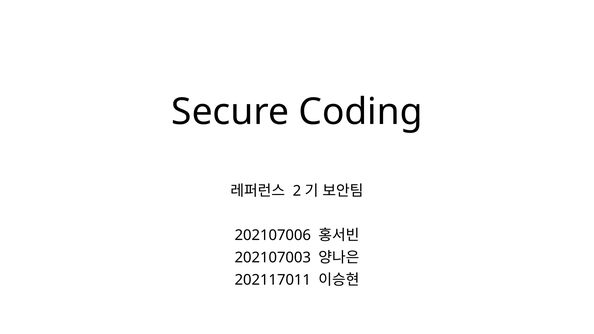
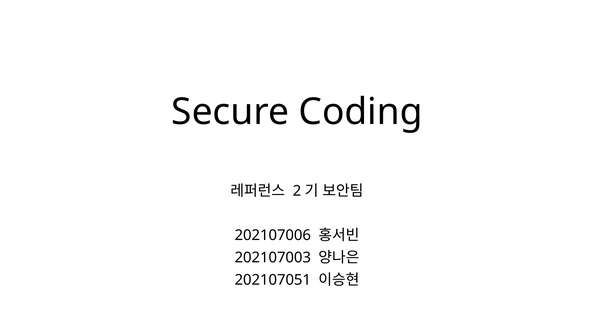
202117011: 202117011 -> 202107051 (273, 280)
